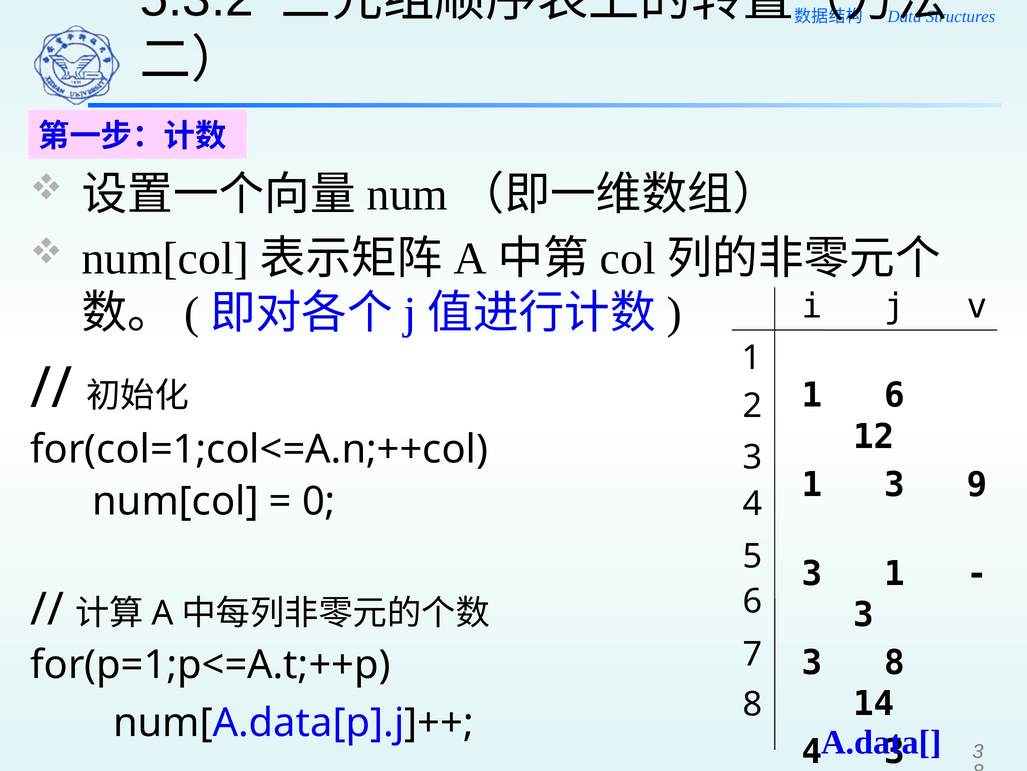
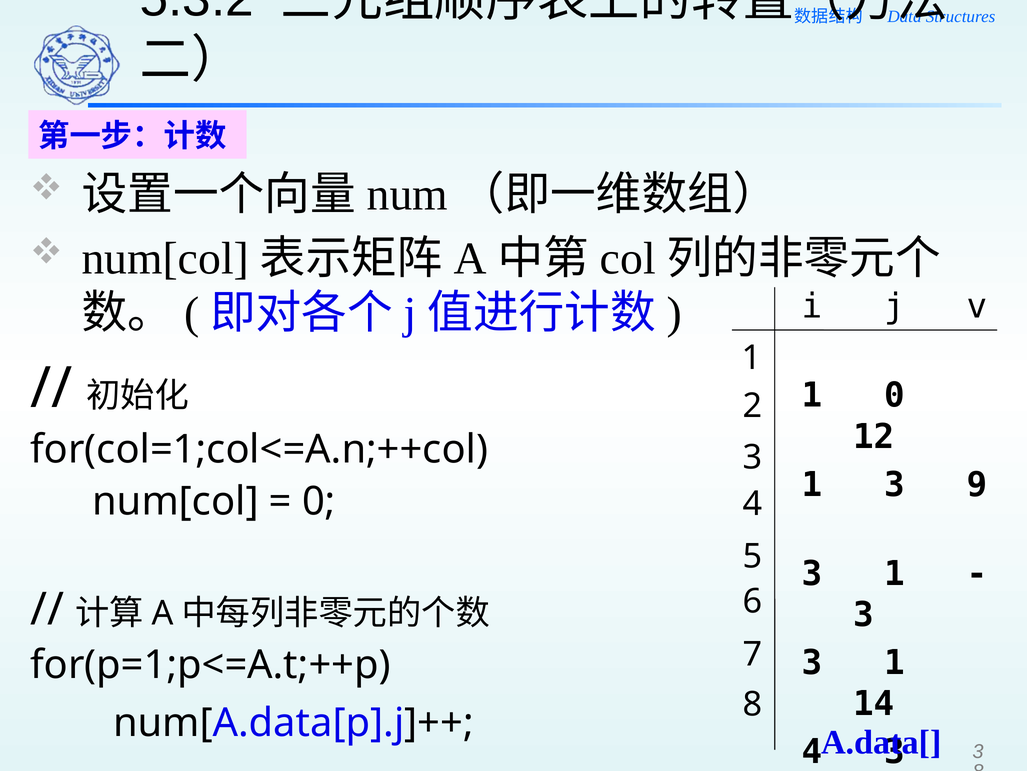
1 6: 6 -> 0 (895, 395)
8: 8 -> 1 (895, 662)
